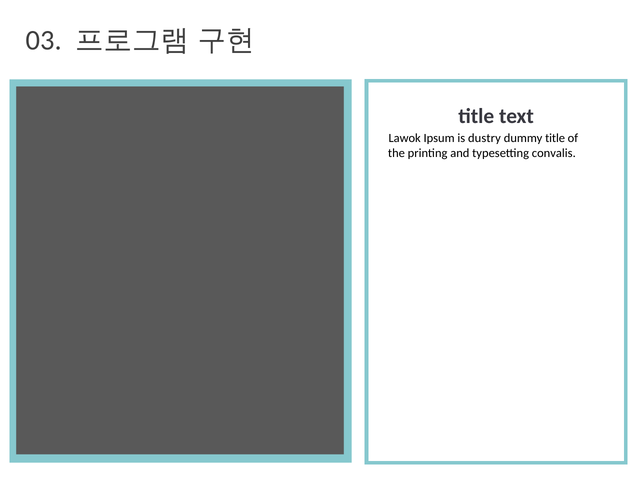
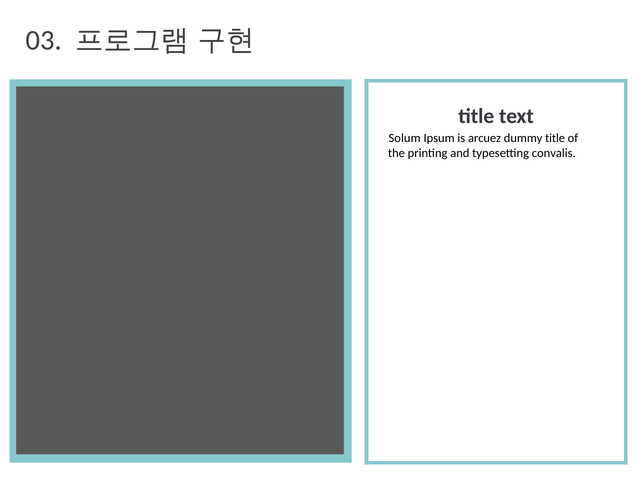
Lawok: Lawok -> Solum (405, 138)
dustry: dustry -> arcuez (485, 138)
